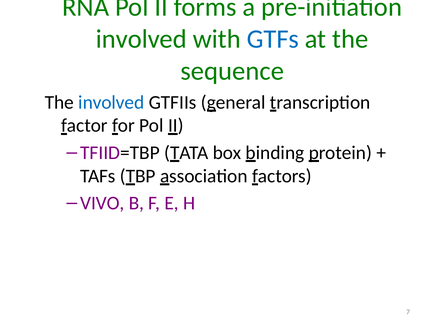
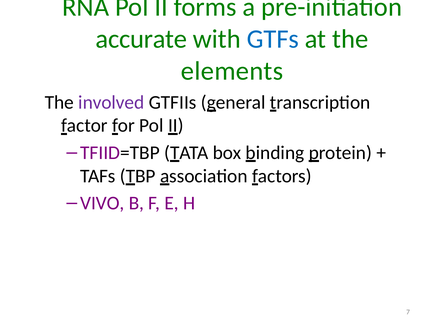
involved: involved -> accurate (141, 39)
sequence: sequence -> elements (232, 71)
involved colour: blue -> purple (111, 102)
